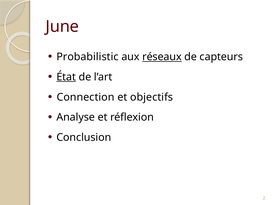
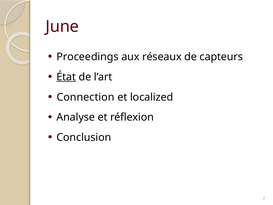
Probabilistic: Probabilistic -> Proceedings (88, 57)
réseaux underline: present -> none (162, 57)
objectifs: objectifs -> localized (152, 97)
